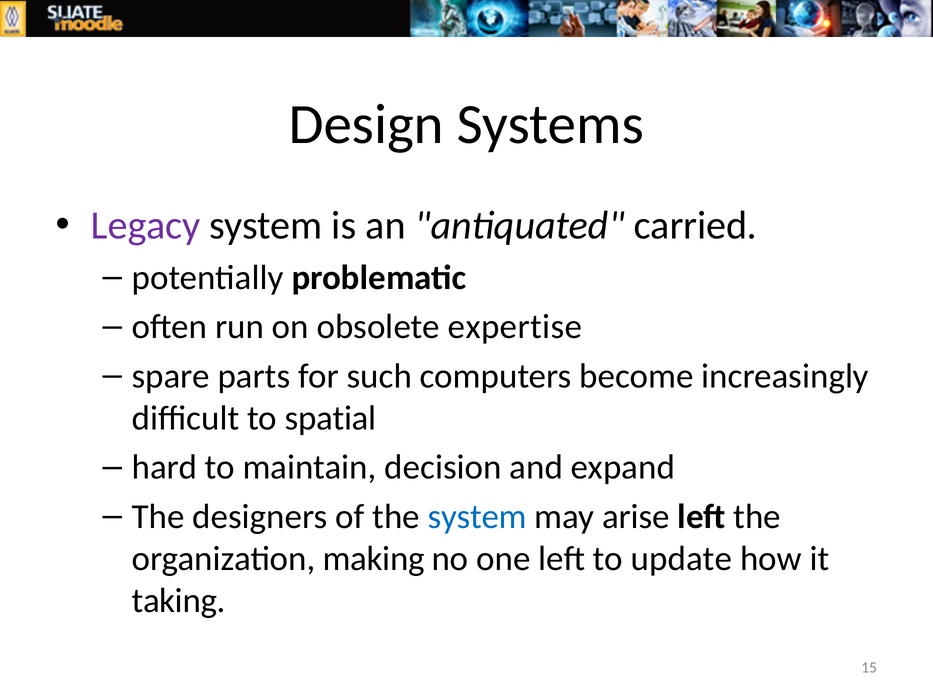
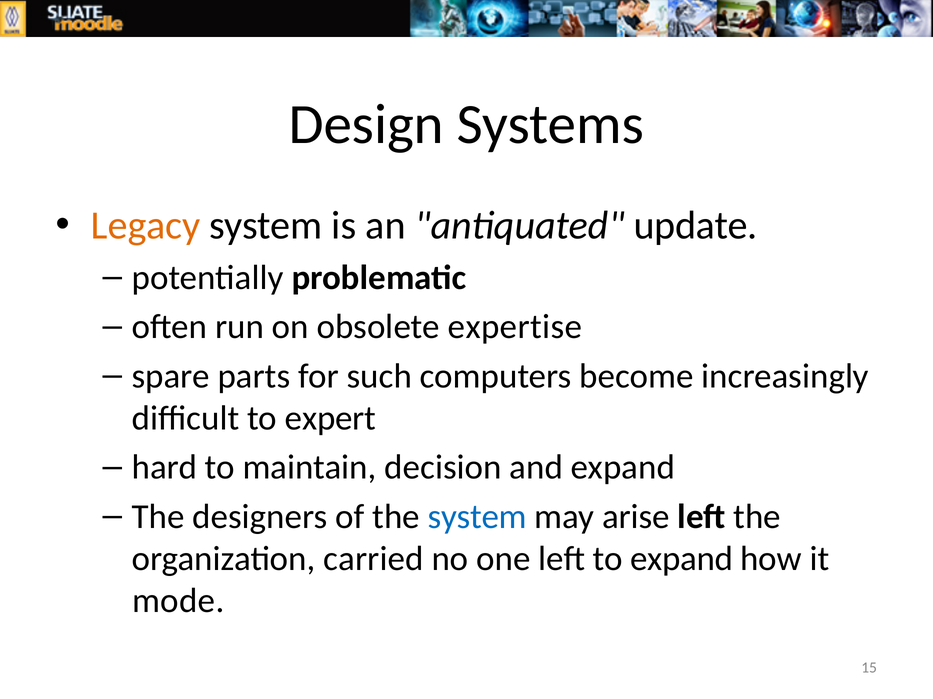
Legacy colour: purple -> orange (146, 226)
carried: carried -> update (696, 226)
spatial: spatial -> expert (331, 419)
making: making -> carried (374, 559)
to update: update -> expand (682, 559)
taking: taking -> mode (178, 601)
